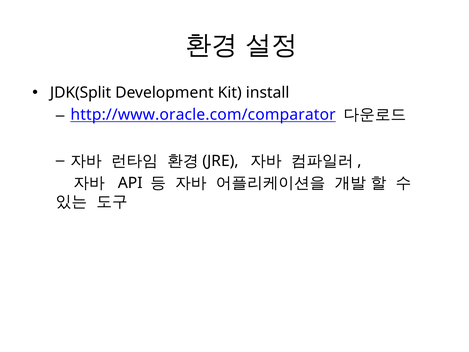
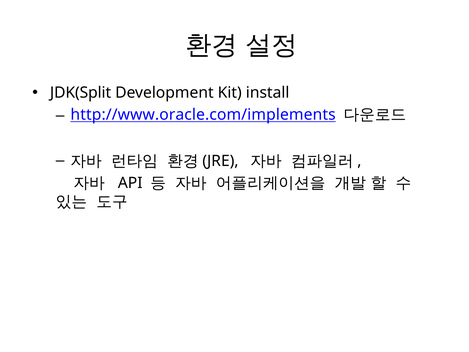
http://www.oracle.com/comparator: http://www.oracle.com/comparator -> http://www.oracle.com/implements (203, 115)
